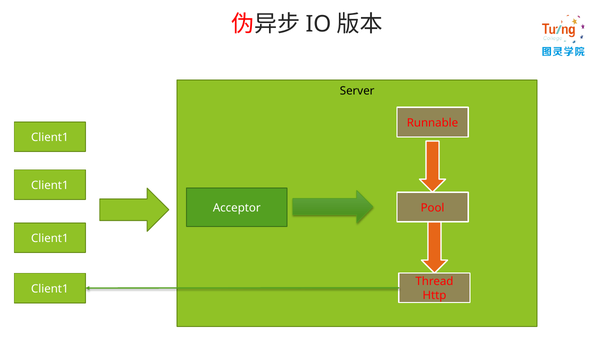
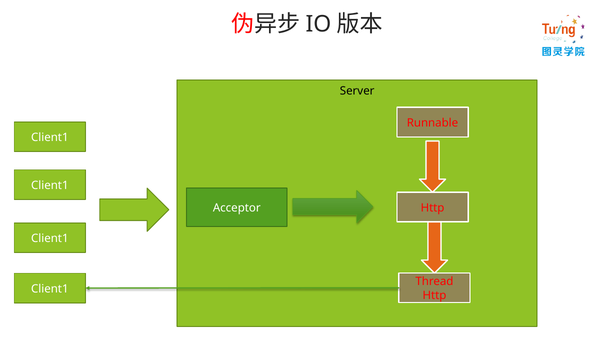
Pool: Pool -> Http (433, 208)
